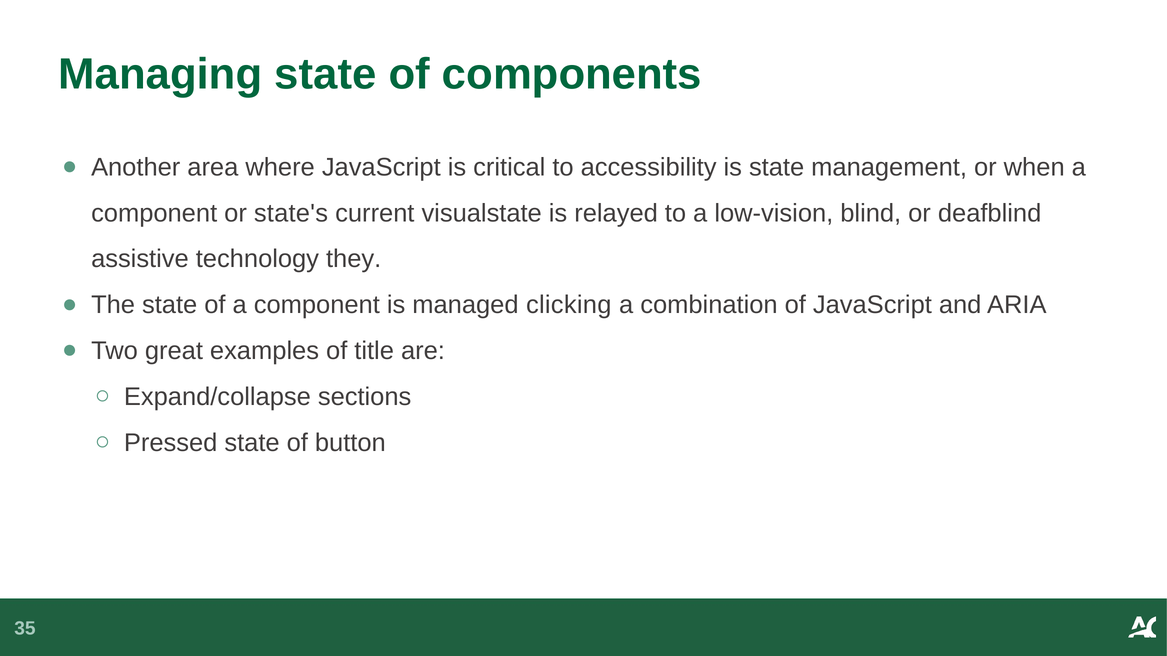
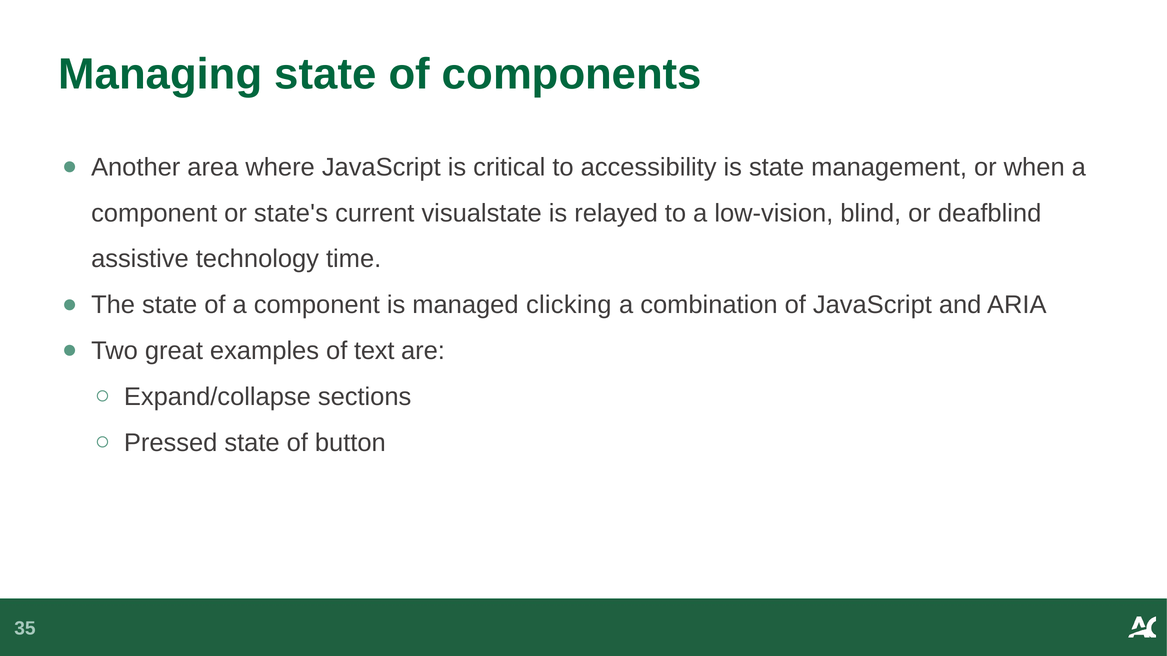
they: they -> time (354, 259)
title: title -> text (374, 351)
